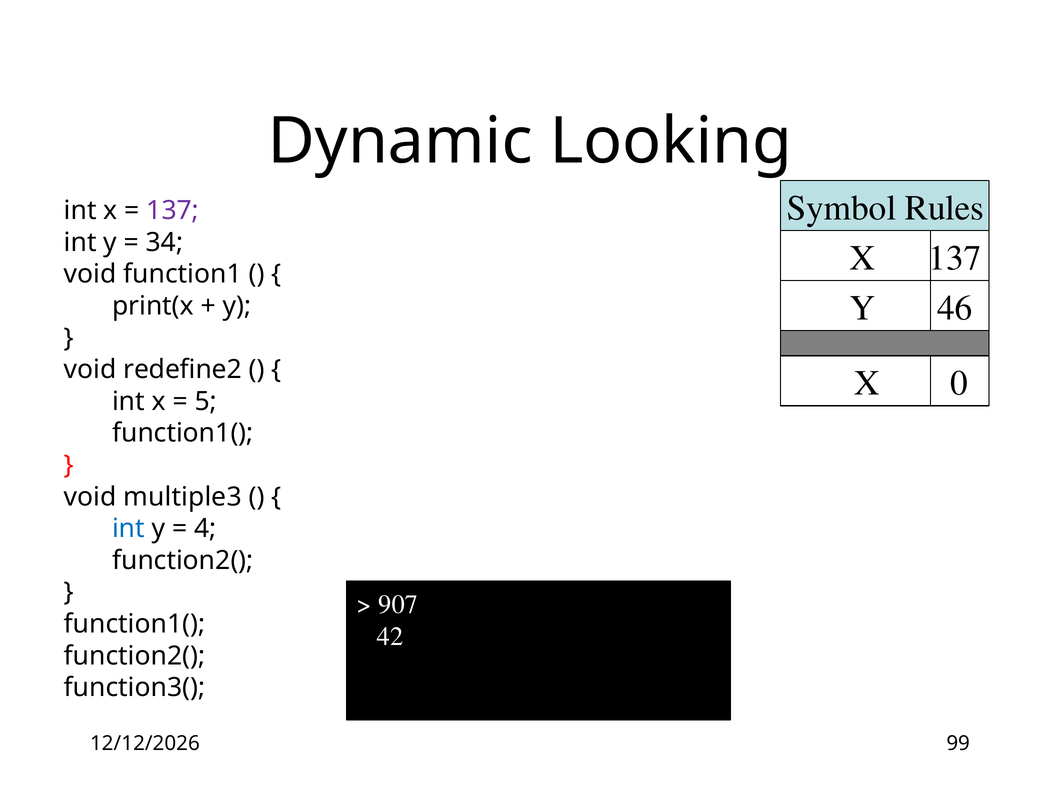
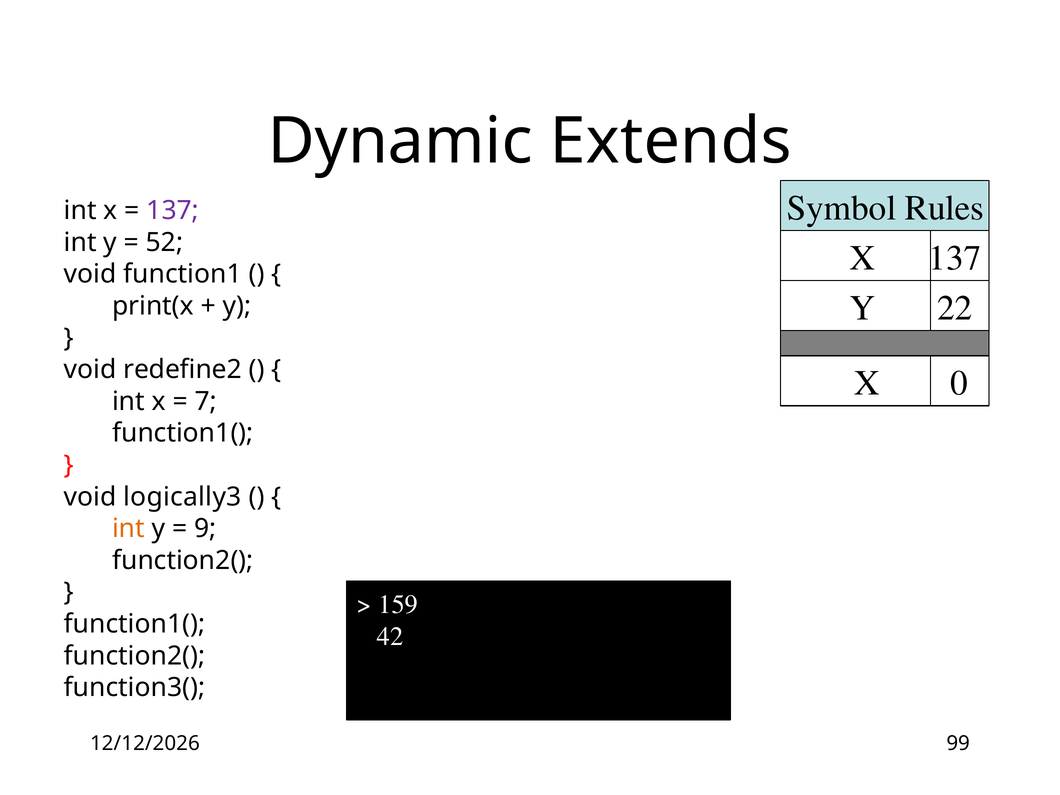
Looking: Looking -> Extends (671, 141)
34: 34 -> 52 (165, 242)
46: 46 -> 22 (955, 308)
5: 5 -> 7 (206, 401)
multiple3: multiple3 -> logically3 (182, 497)
int colour: blue -> orange (128, 529)
4: 4 -> 9 (205, 529)
907: 907 -> 159 (398, 605)
